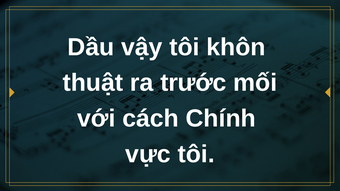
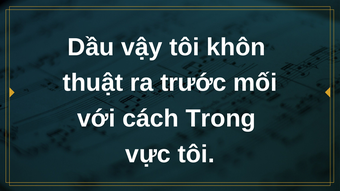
Chính: Chính -> Trong (221, 119)
